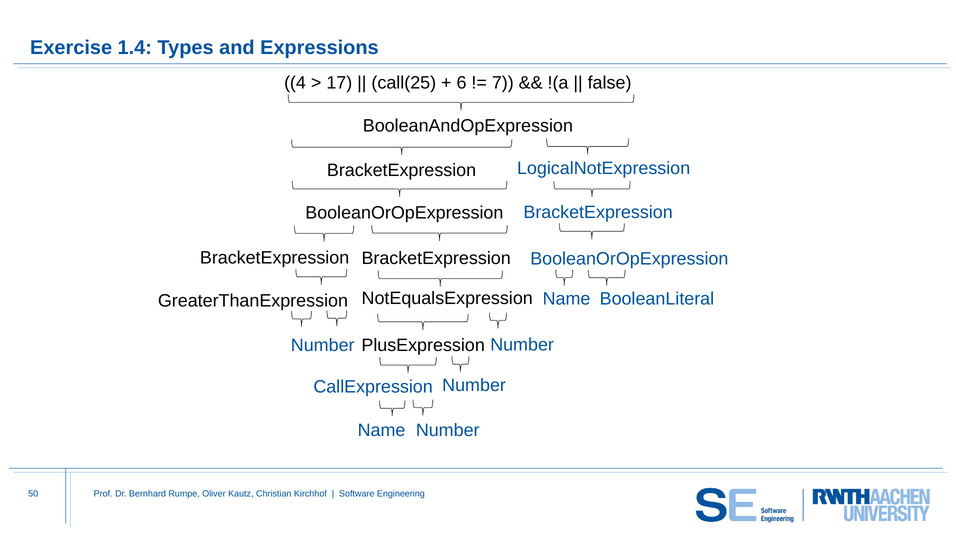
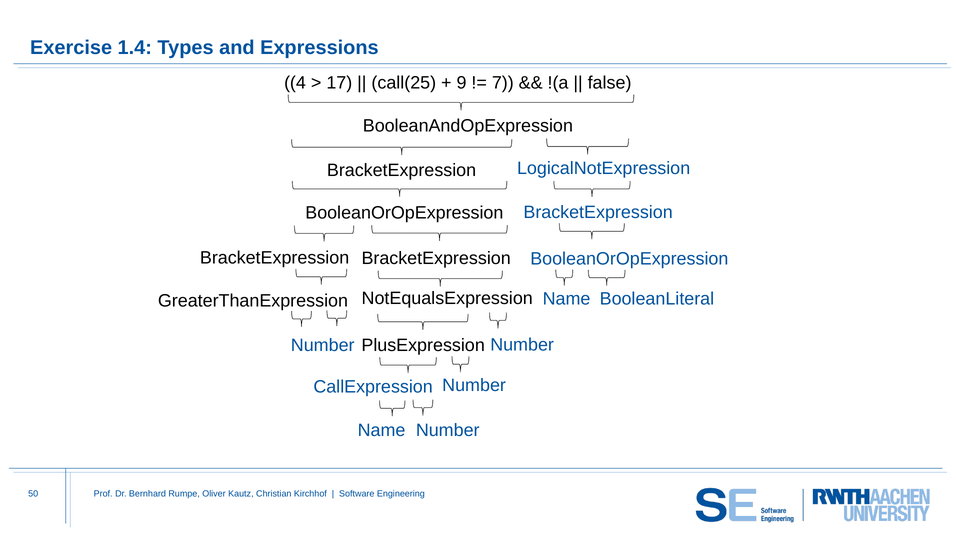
6: 6 -> 9 (462, 83)
